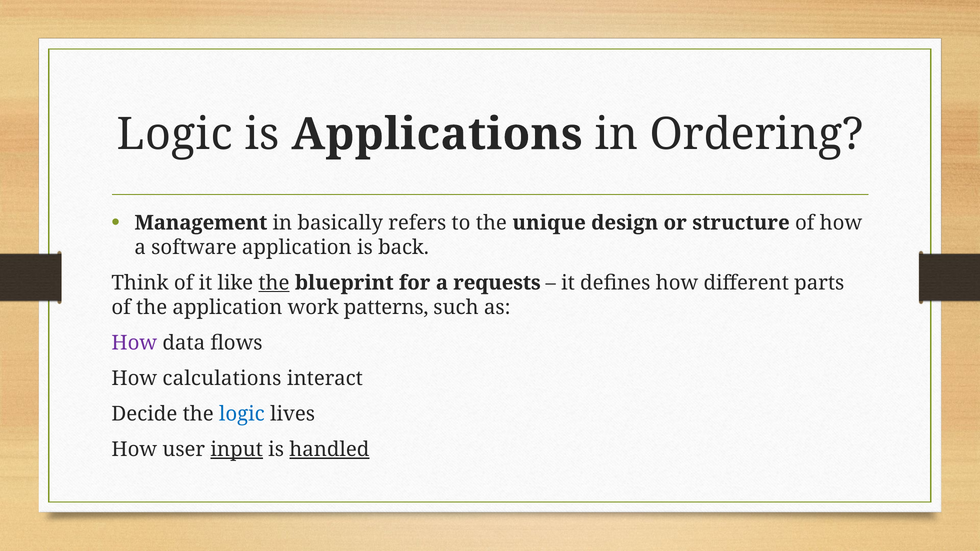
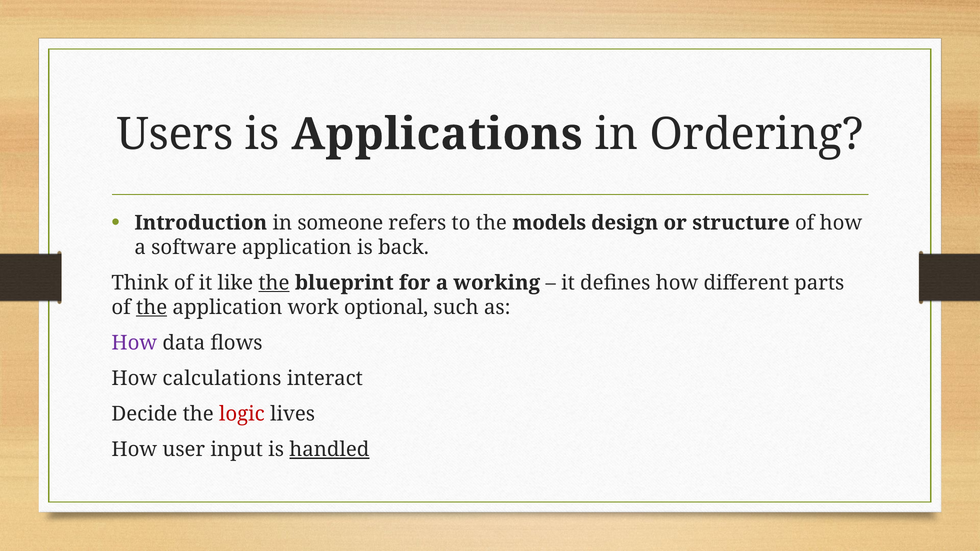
Logic: Logic -> Users (175, 134)
Management: Management -> Introduction (201, 223)
basically: basically -> someone (340, 223)
unique: unique -> models (549, 223)
requests: requests -> working (497, 283)
the underline: none -> present (152, 307)
patterns: patterns -> optional (386, 307)
logic colour: blue -> red (242, 414)
input underline: present -> none (237, 450)
